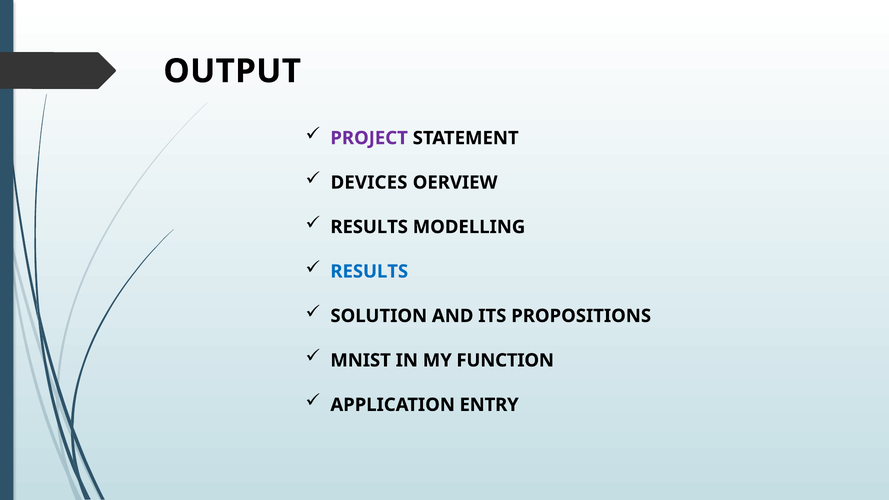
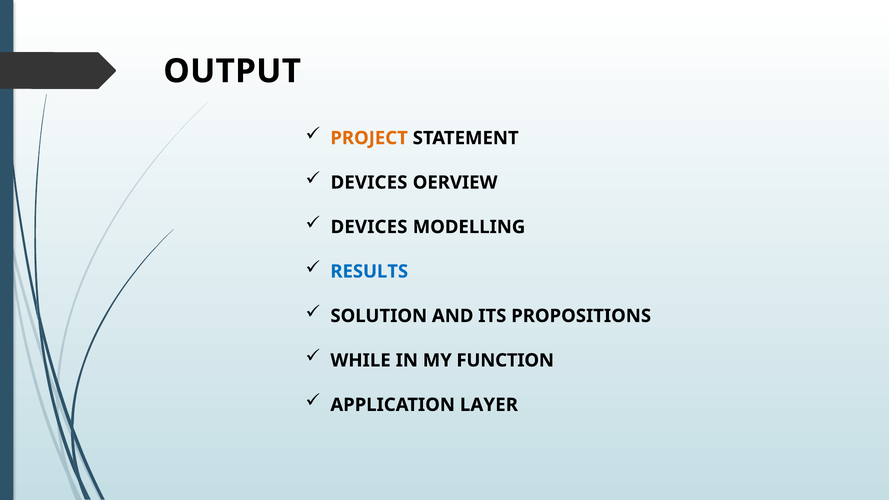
PROJECT colour: purple -> orange (369, 138)
RESULTS: RESULTS -> DEVICES (369, 227)
MNIST: MNIST -> WHILE (361, 360)
ENTRY: ENTRY -> LAYER (489, 405)
